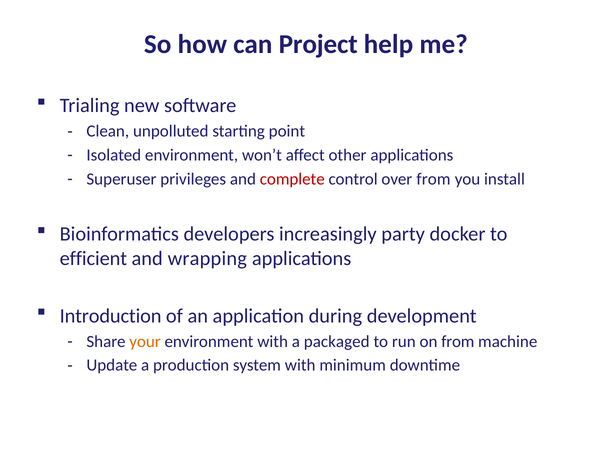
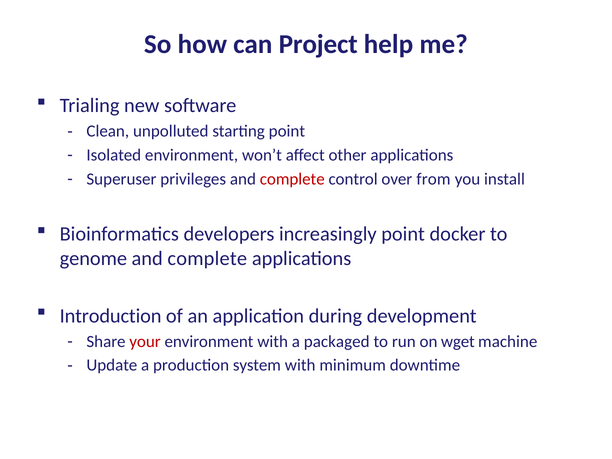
increasingly party: party -> point (403, 234)
efficient: efficient -> genome (93, 259)
wrapping: wrapping -> complete (207, 259)
your colour: orange -> red (145, 341)
on from: from -> wget (458, 341)
